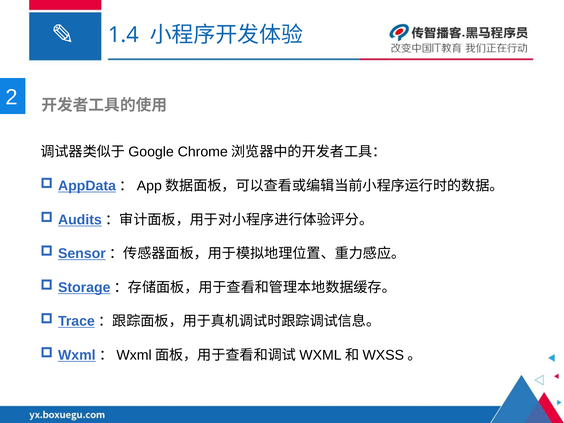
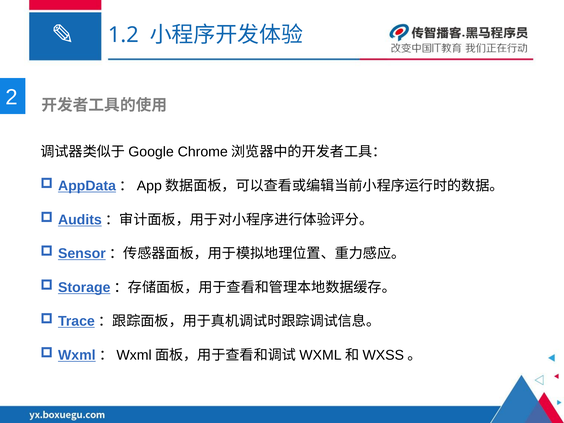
1.4: 1.4 -> 1.2 (123, 35)
